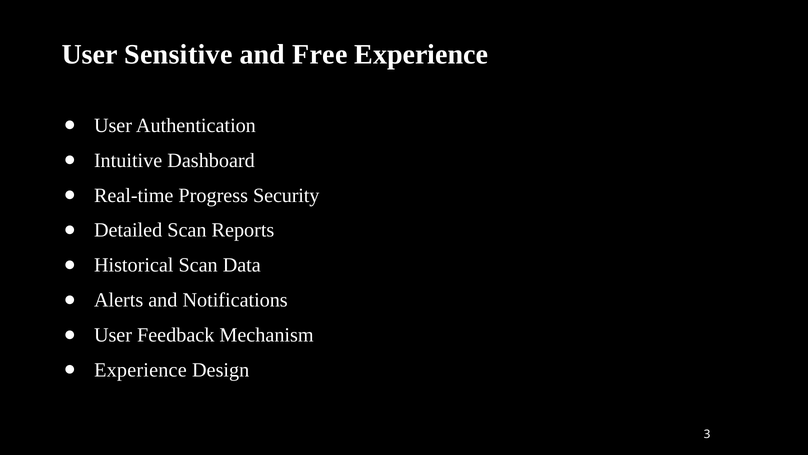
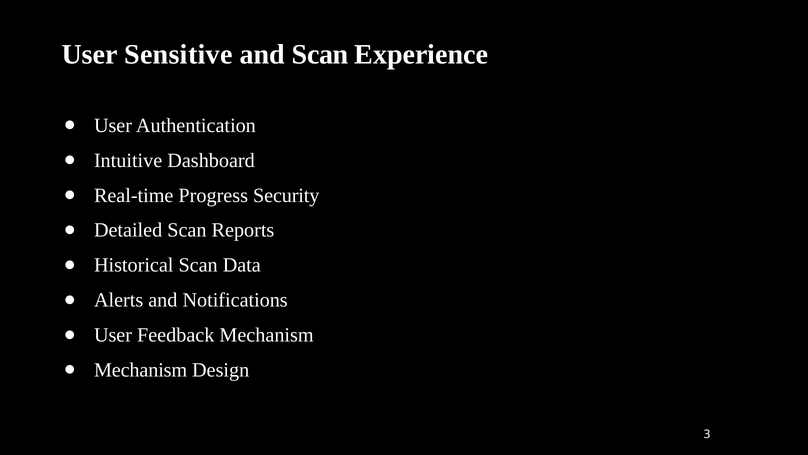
and Free: Free -> Scan (320, 54)
Experience: Experience -> Mechanism (141, 370)
